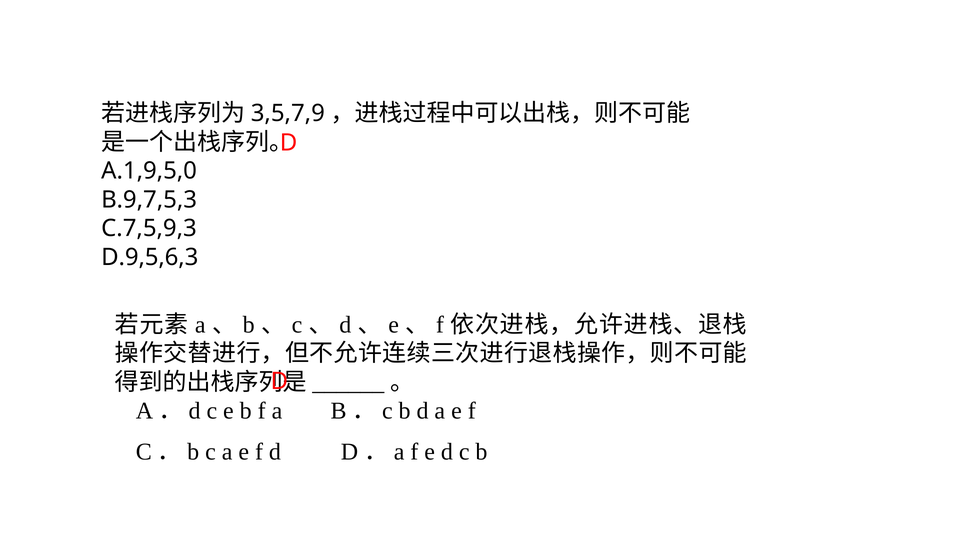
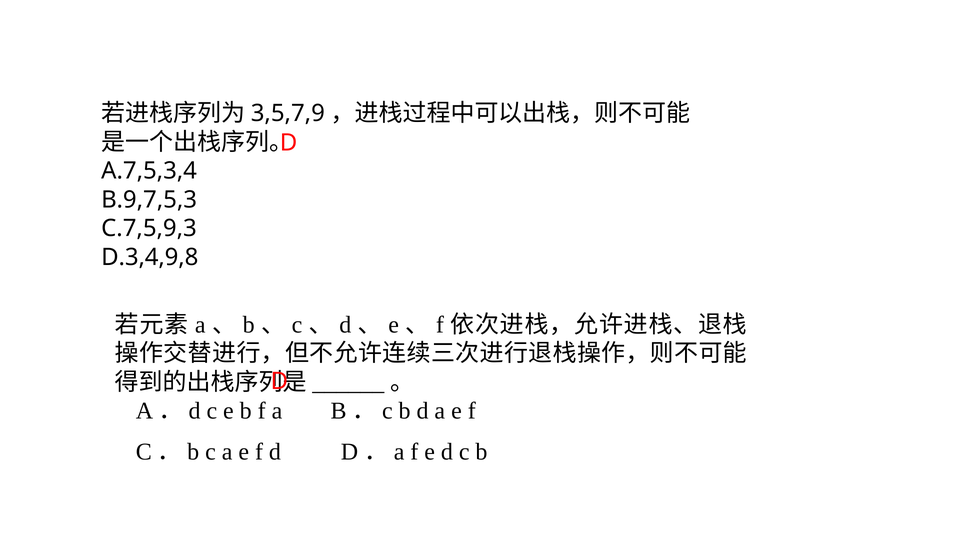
A.1,9,5,0: A.1,9,5,0 -> A.7,5,3,4 (149, 171)
D.9,5,6,3: D.9,5,6,3 -> D.3,4,9,8 (150, 257)
